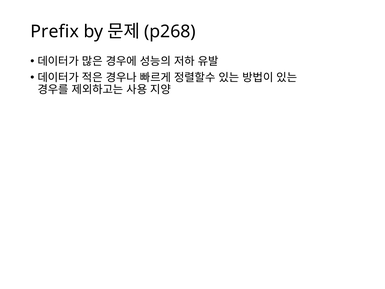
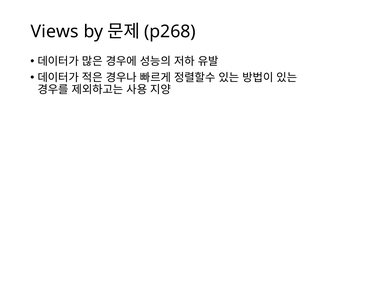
Prefix: Prefix -> Views (55, 32)
